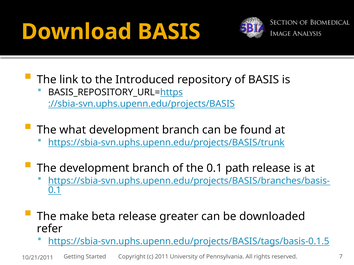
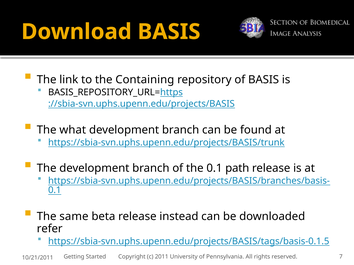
Introduced: Introduced -> Containing (145, 80)
make: make -> same (74, 217)
greater: greater -> instead (179, 217)
